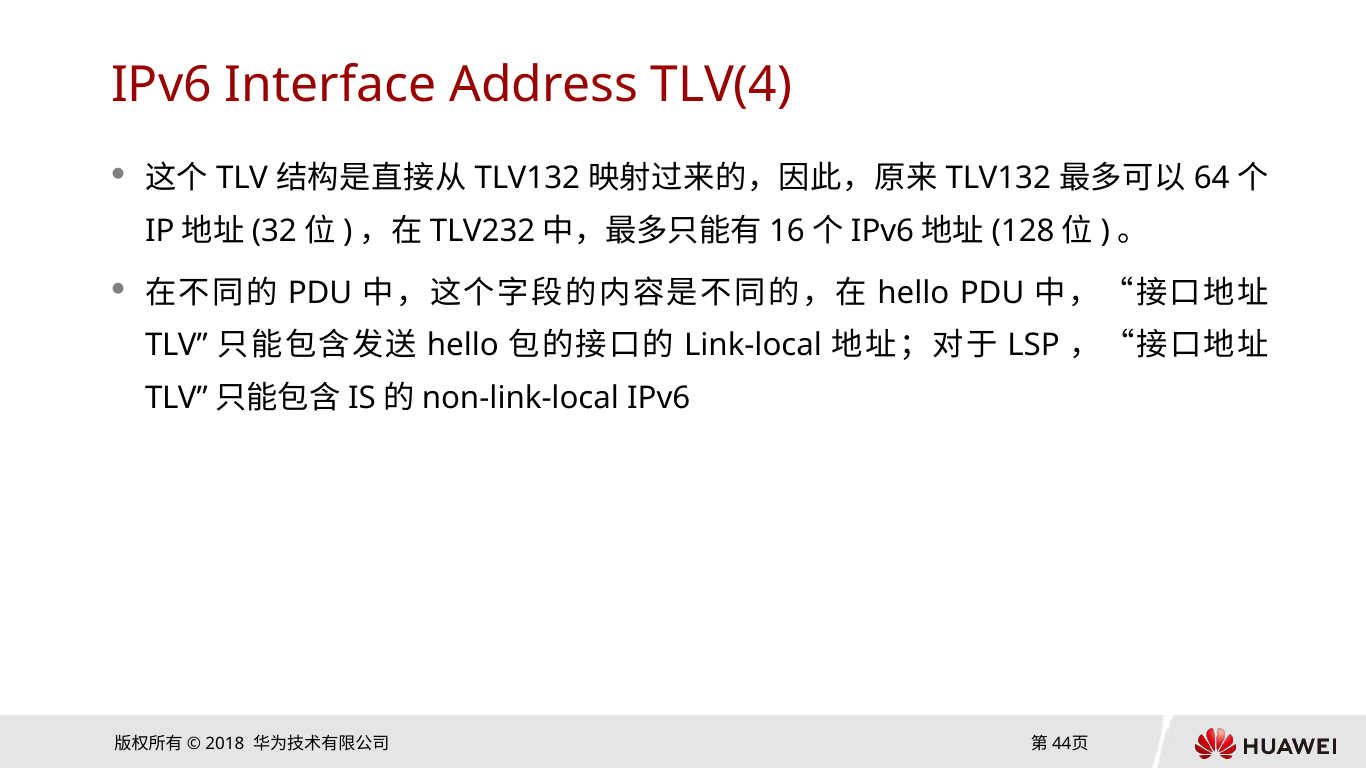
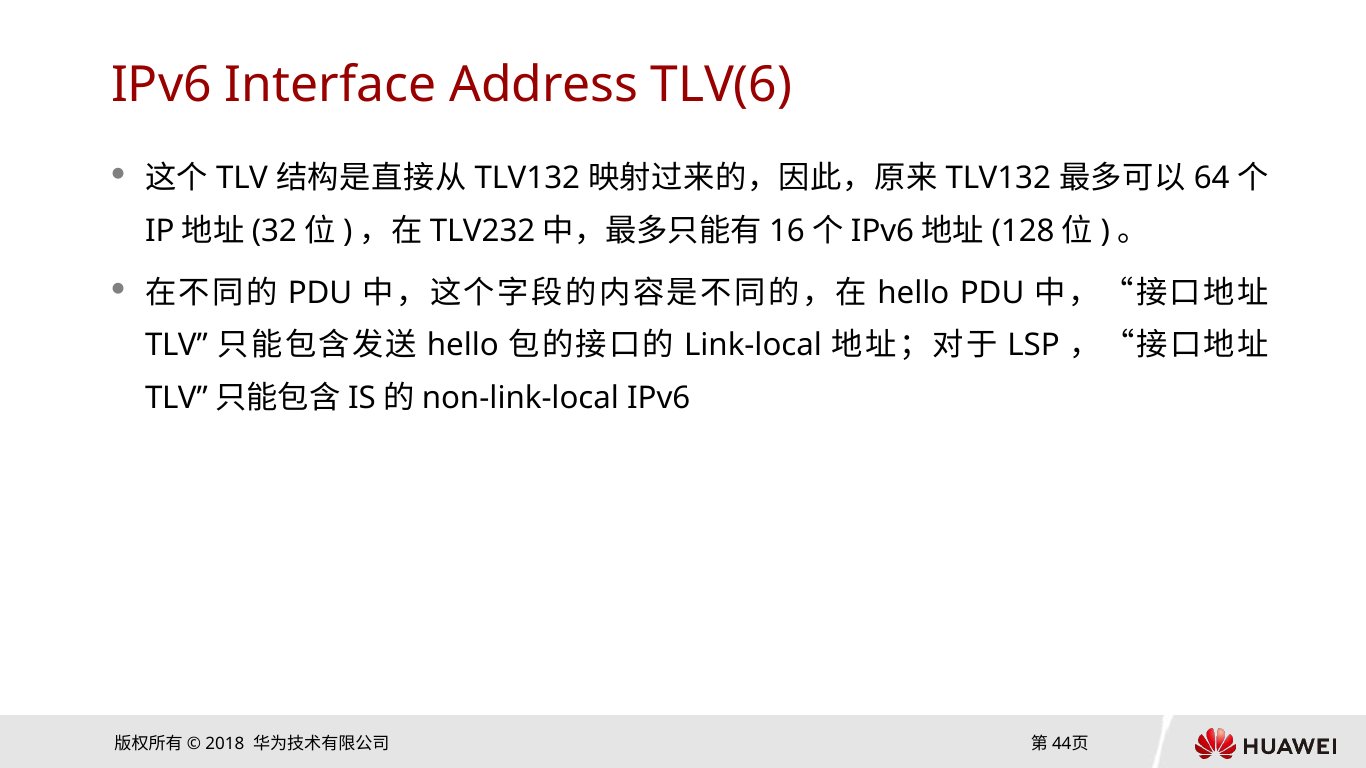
TLV(4: TLV(4 -> TLV(6 (721, 85)
